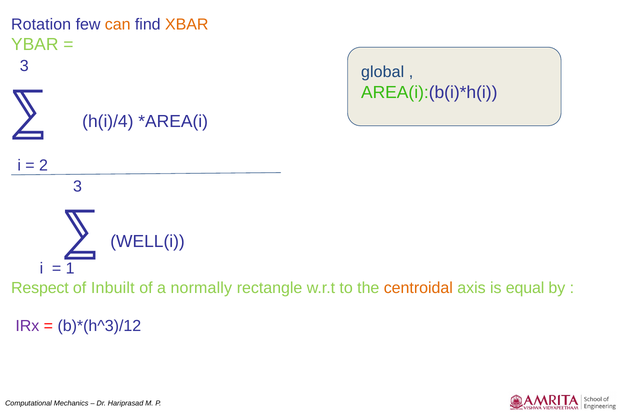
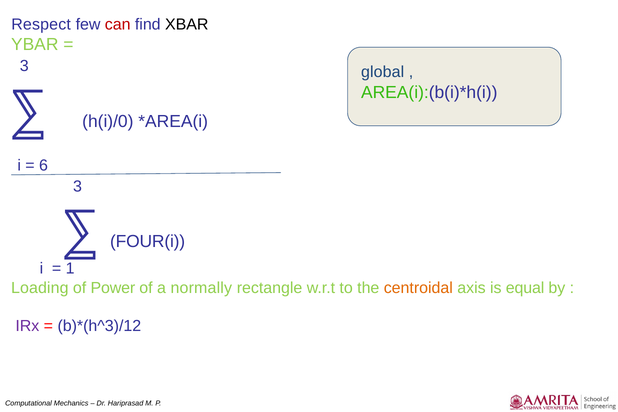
Rotation: Rotation -> Respect (41, 24)
can colour: orange -> red (118, 24)
XBAR colour: orange -> black (187, 24)
h(i)/4: h(i)/4 -> h(i)/0 (108, 121)
2: 2 -> 6 (44, 166)
WELL(i: WELL(i -> FOUR(i (148, 242)
Respect: Respect -> Loading (40, 288)
Inbuilt: Inbuilt -> Power (113, 288)
